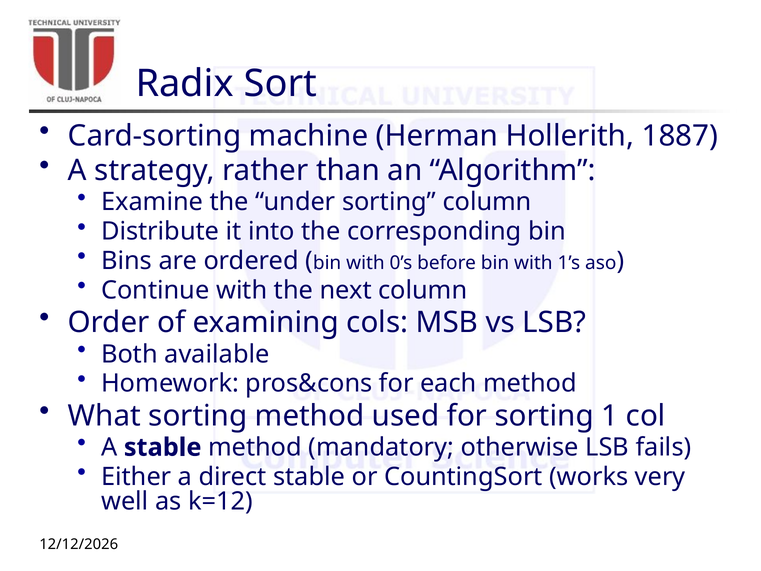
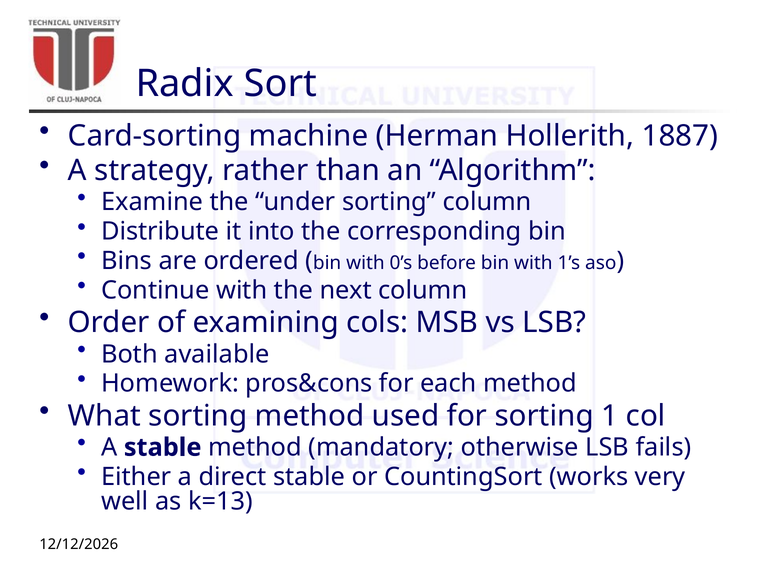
k=12: k=12 -> k=13 (220, 501)
